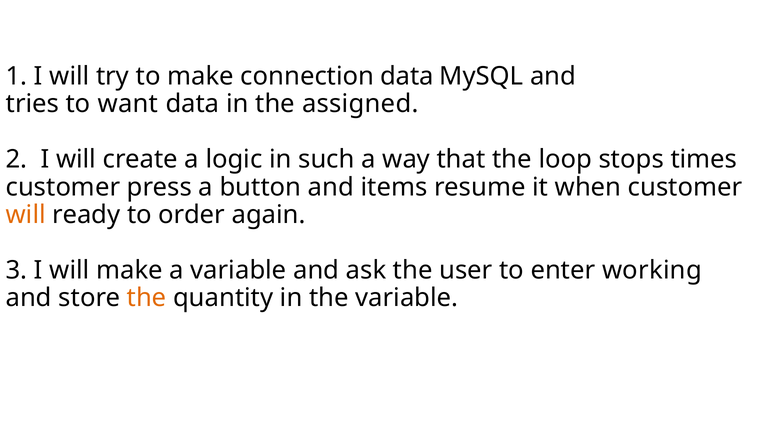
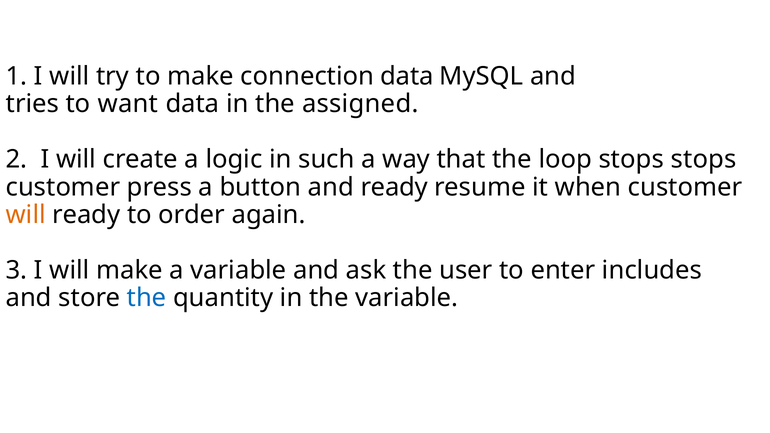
stops times: times -> stops (704, 159)
and items: items -> ready (394, 187)
working: working -> includes (652, 270)
the colour: orange -> blue (147, 298)
